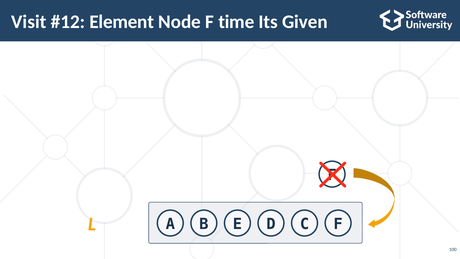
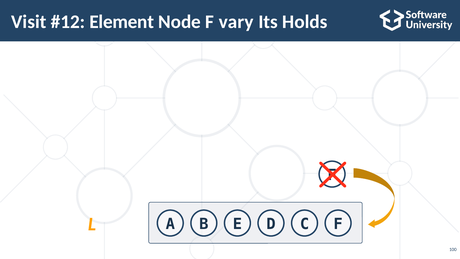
time: time -> vary (236, 22)
Given: Given -> Holds (305, 22)
